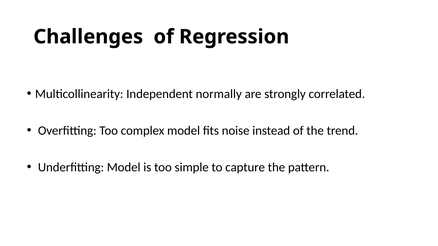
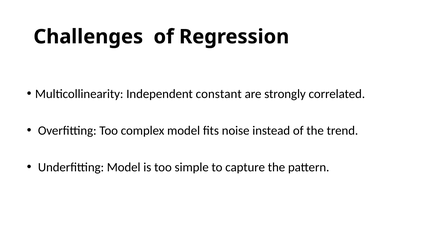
normally: normally -> constant (219, 94)
